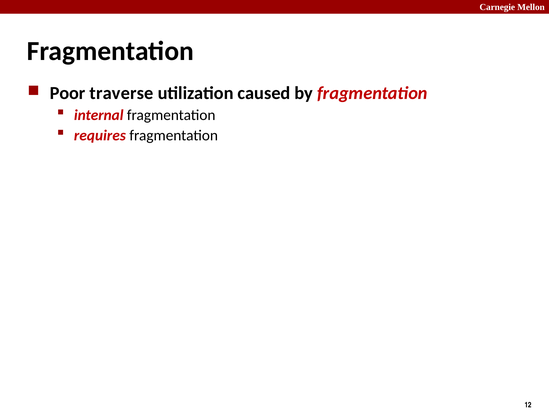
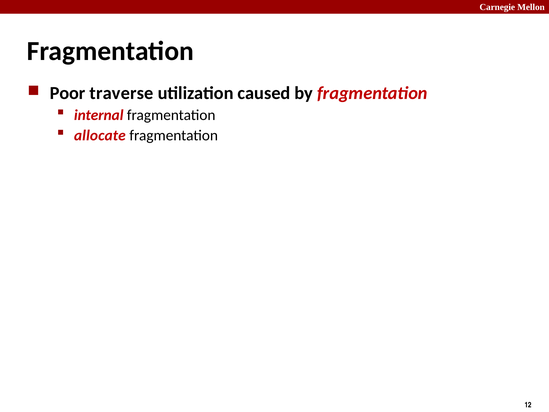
requires: requires -> allocate (100, 135)
